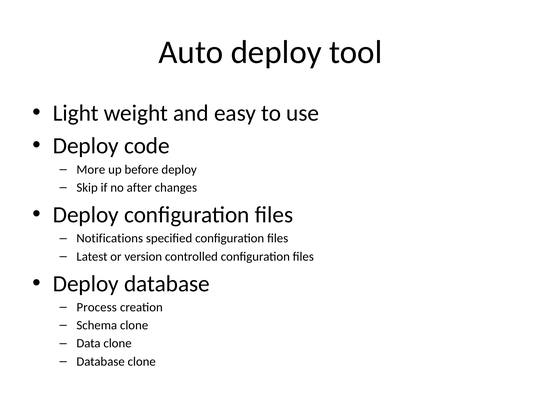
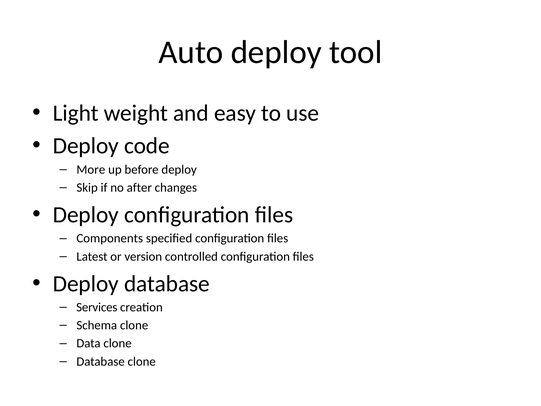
Notifications: Notifications -> Components (110, 238)
Process: Process -> Services (97, 307)
